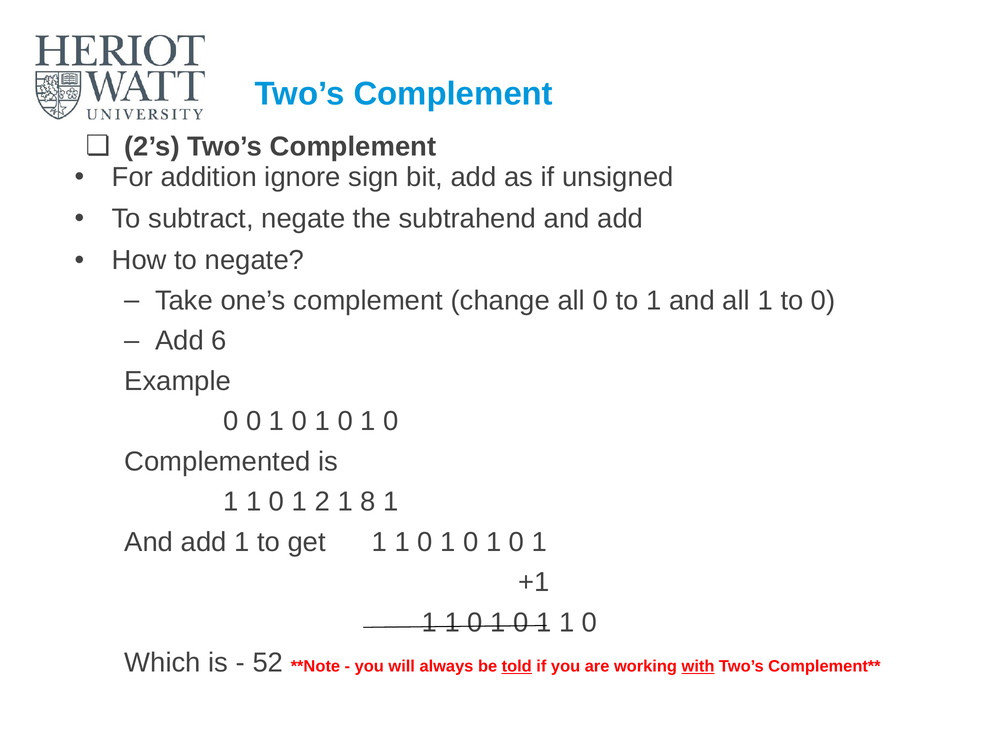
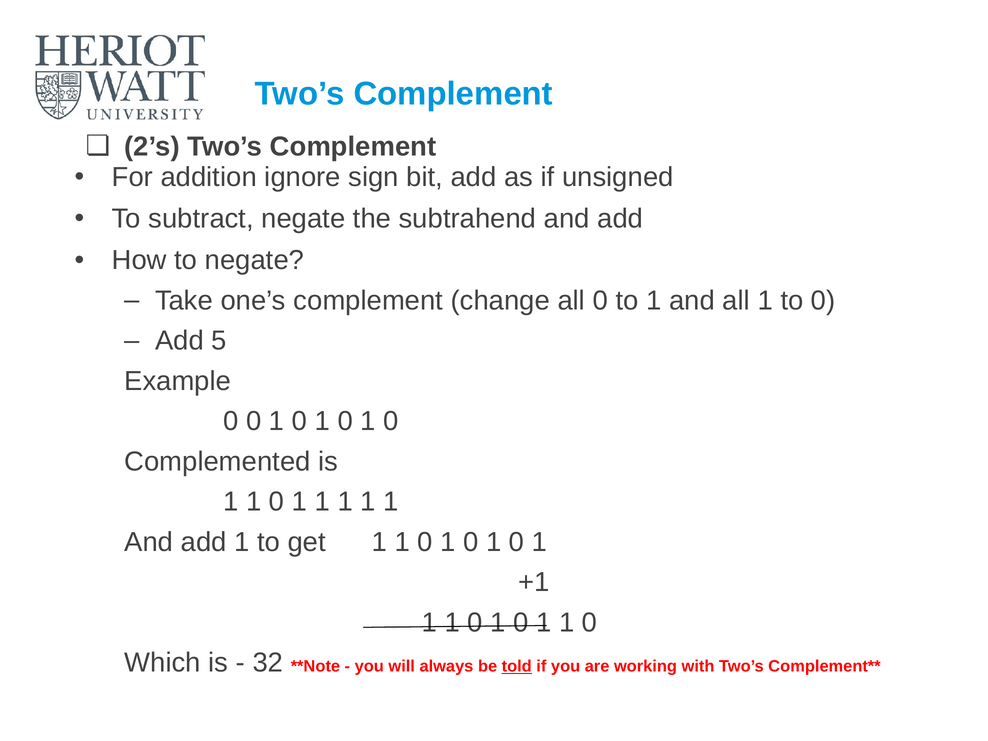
6: 6 -> 5 (219, 341)
2: 2 -> 1 (322, 502)
8: 8 -> 1 (368, 502)
52: 52 -> 32 (268, 663)
with underline: present -> none (698, 667)
